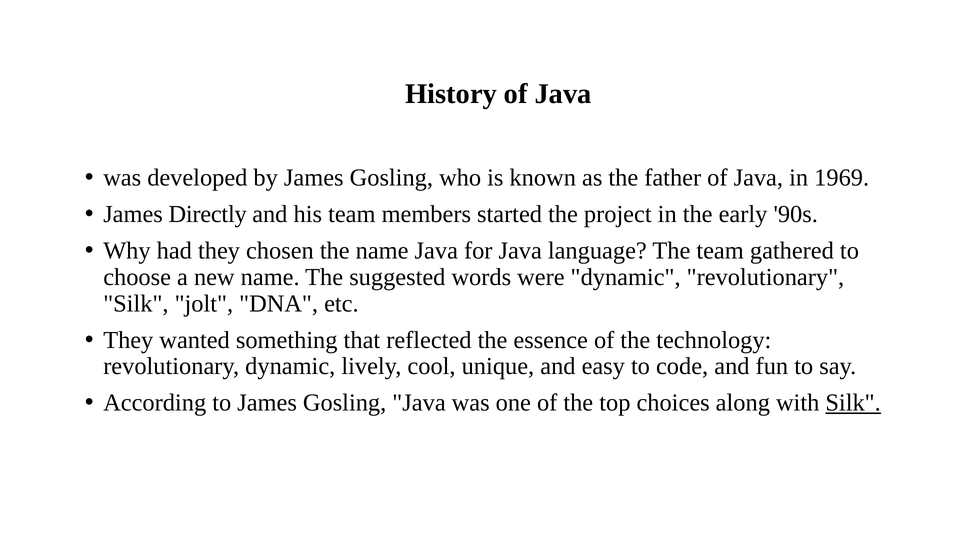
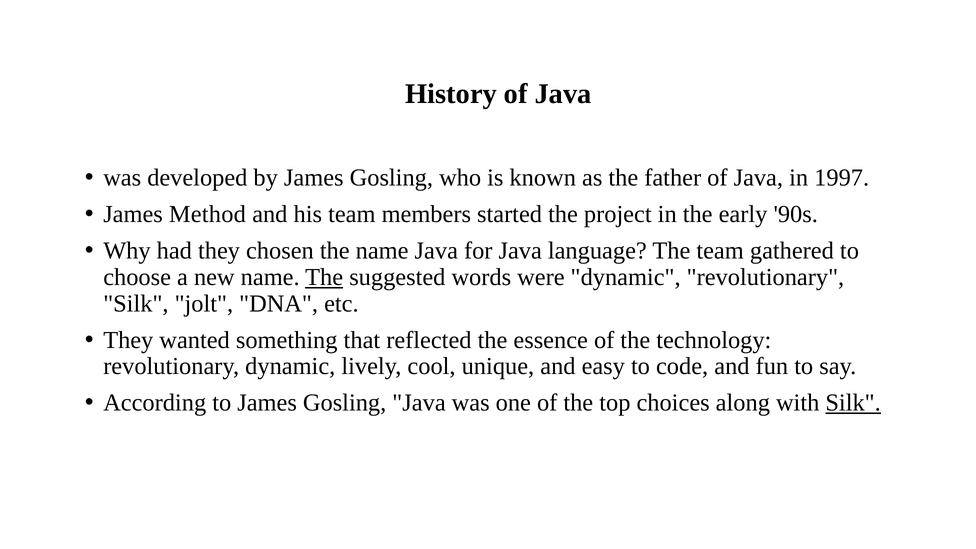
1969: 1969 -> 1997 (842, 178)
Directly: Directly -> Method (207, 214)
The underline: none -> present (324, 277)
